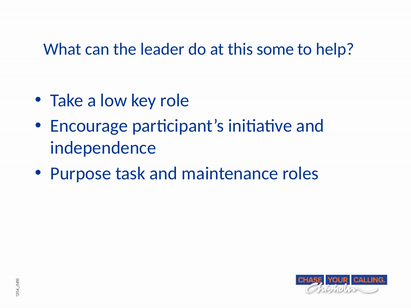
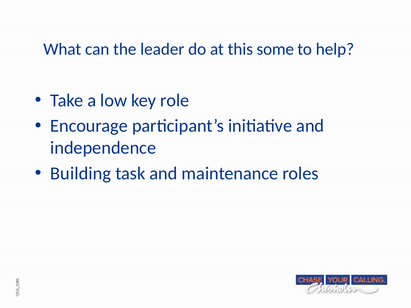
Purpose: Purpose -> Building (81, 174)
